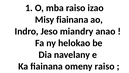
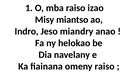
Misy fiainana: fiainana -> miantso (72, 20)
